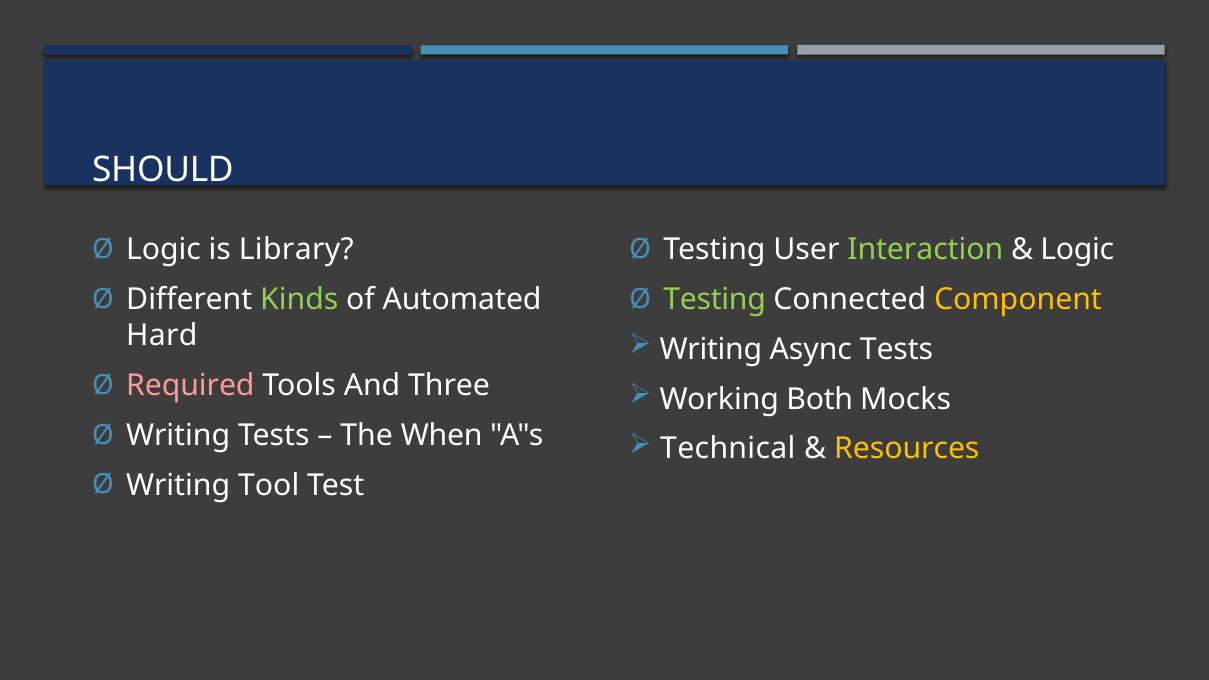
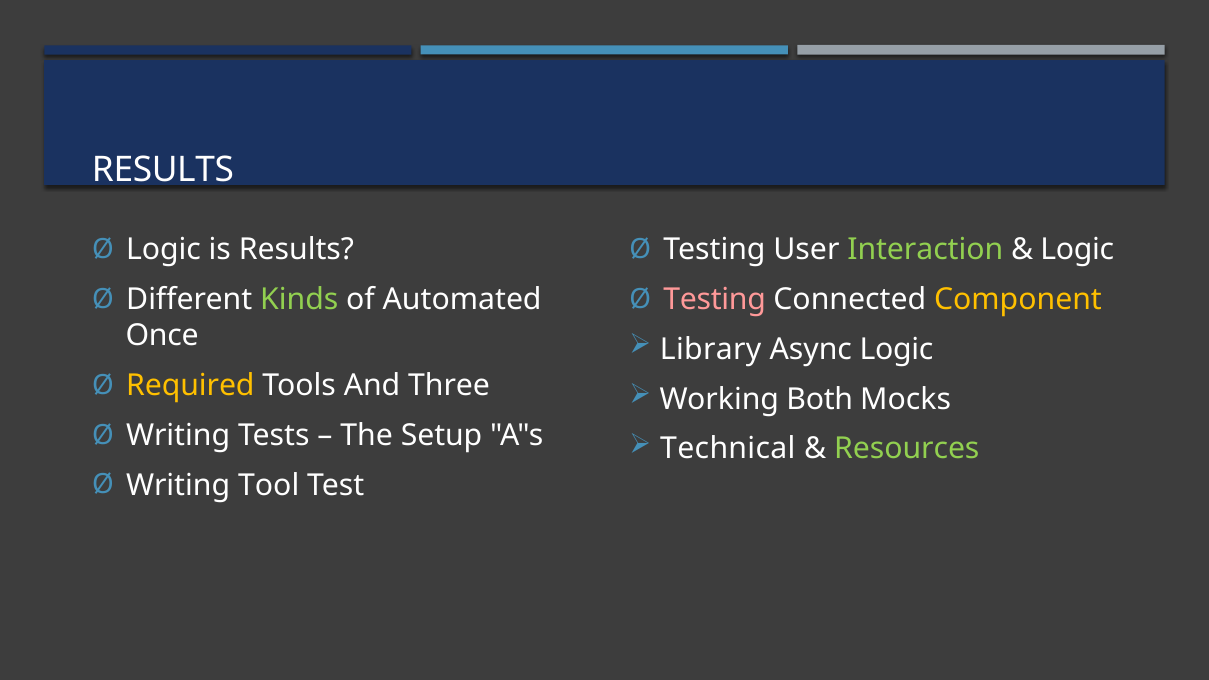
SHOULD: SHOULD -> RESULTS (163, 170)
is Library: Library -> Results (296, 250)
Testing colour: light green -> pink (715, 299)
Hard: Hard -> Once (162, 336)
Writing: Writing -> Library (711, 349)
Async Tests: Tests -> Logic (897, 349)
Required colour: pink -> yellow (190, 386)
When: When -> Setup (442, 435)
Resources colour: yellow -> light green (907, 449)
